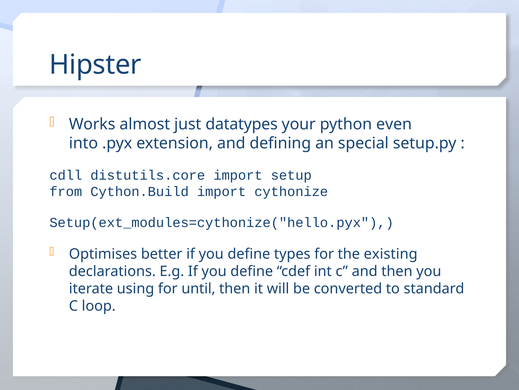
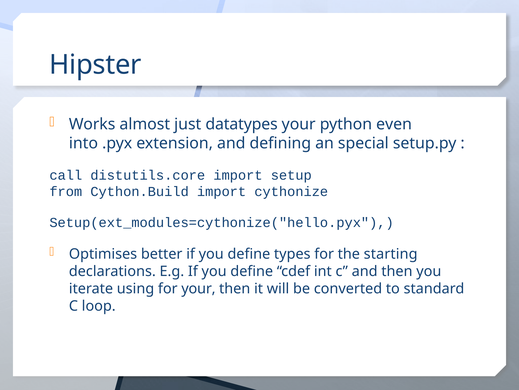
cdll: cdll -> call (66, 175)
existing: existing -> starting (391, 253)
for until: until -> your (198, 288)
